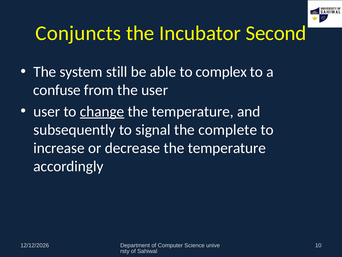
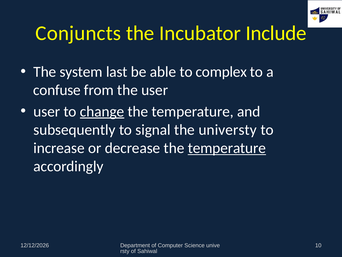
Second: Second -> Include (276, 33)
still: still -> last (117, 72)
complete: complete -> universty (228, 130)
temperature underline: none -> present (227, 148)
